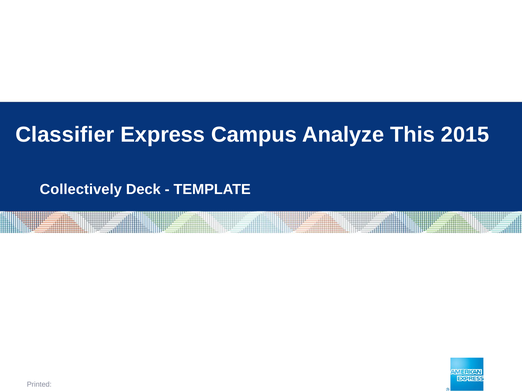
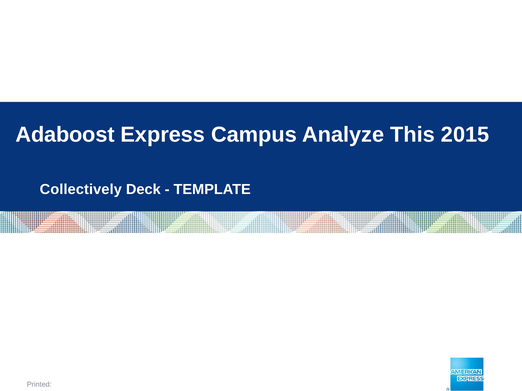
Classifier: Classifier -> Adaboost (65, 135)
